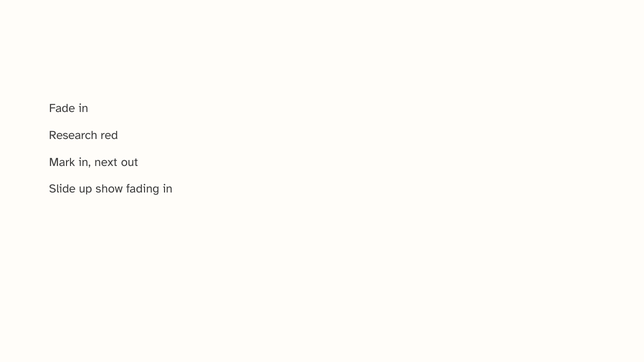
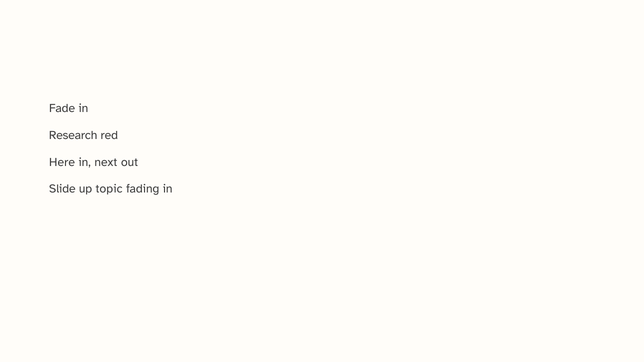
Mark: Mark -> Here (62, 162)
show: show -> topic (109, 189)
